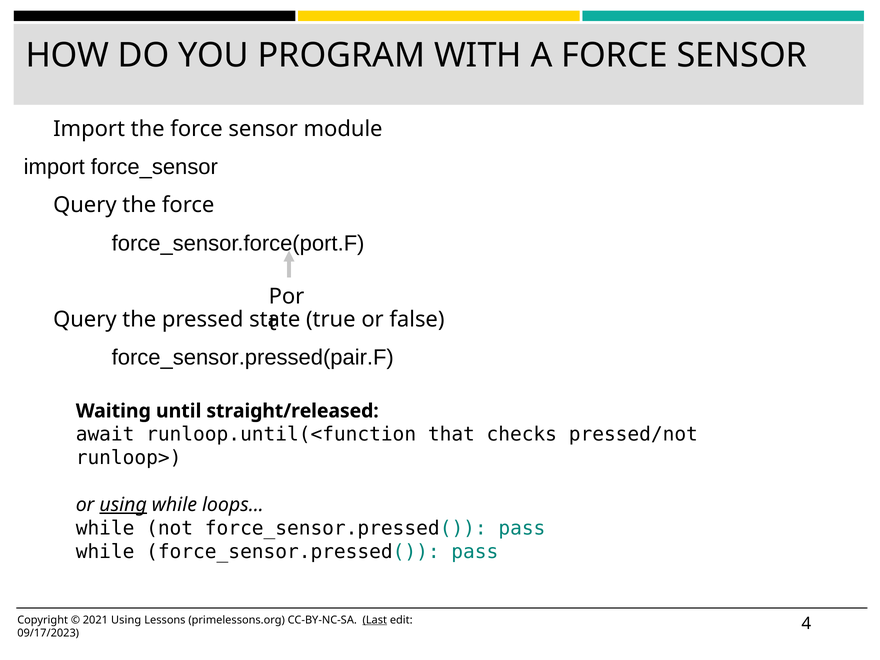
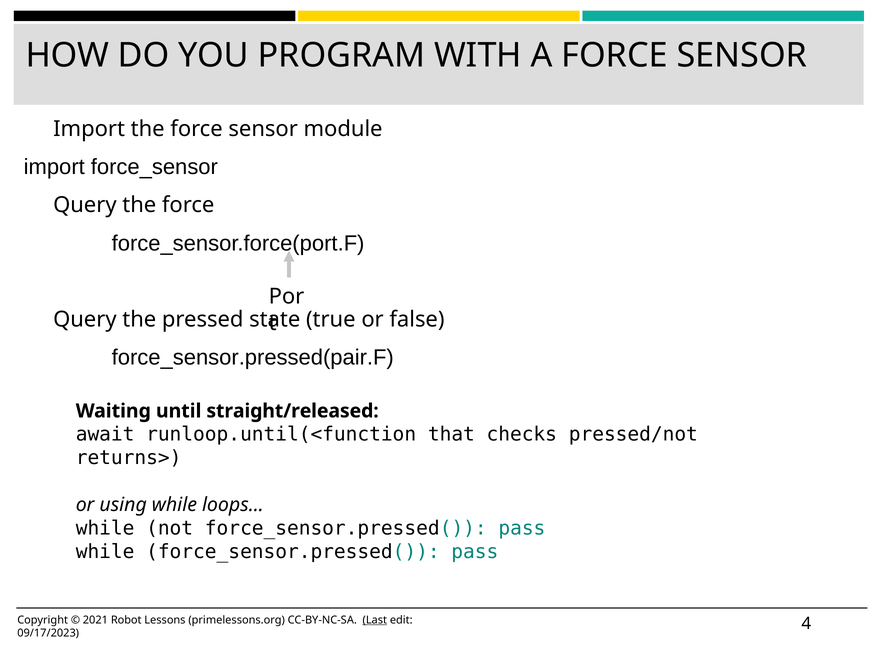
runloop>: runloop> -> returns> (129, 458)
using underline: present -> none (123, 505)
2021 Using: Using -> Robot (126, 620)
